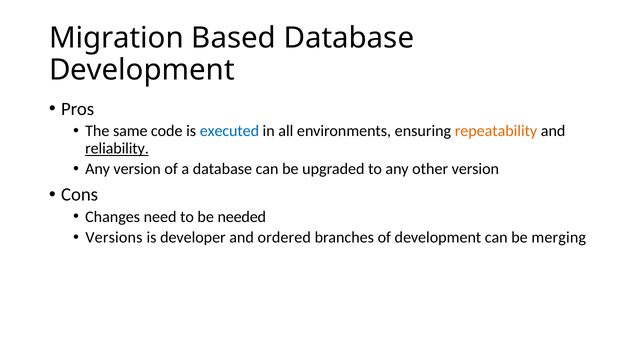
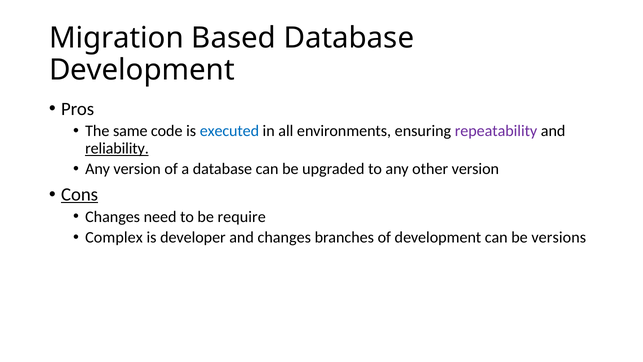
repeatability colour: orange -> purple (496, 131)
Cons underline: none -> present (80, 194)
needed: needed -> require (242, 217)
Versions: Versions -> Complex (114, 237)
and ordered: ordered -> changes (284, 237)
merging: merging -> versions (559, 237)
